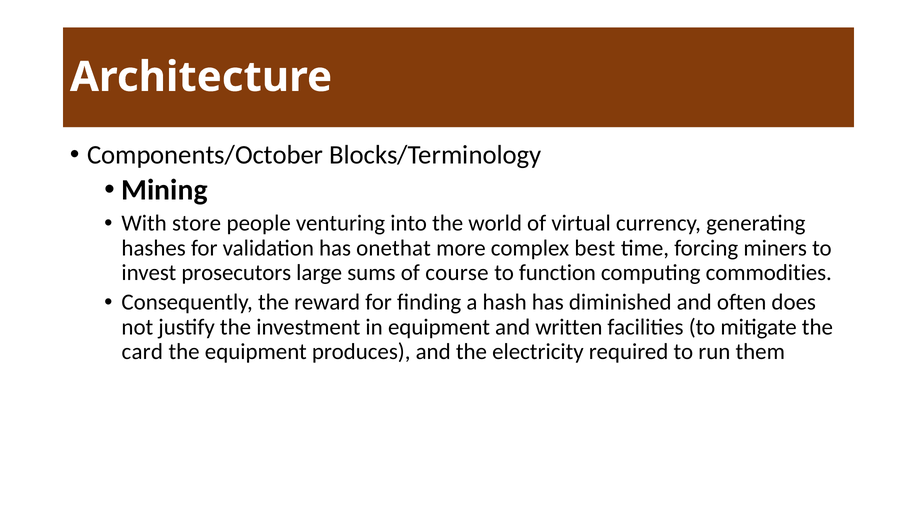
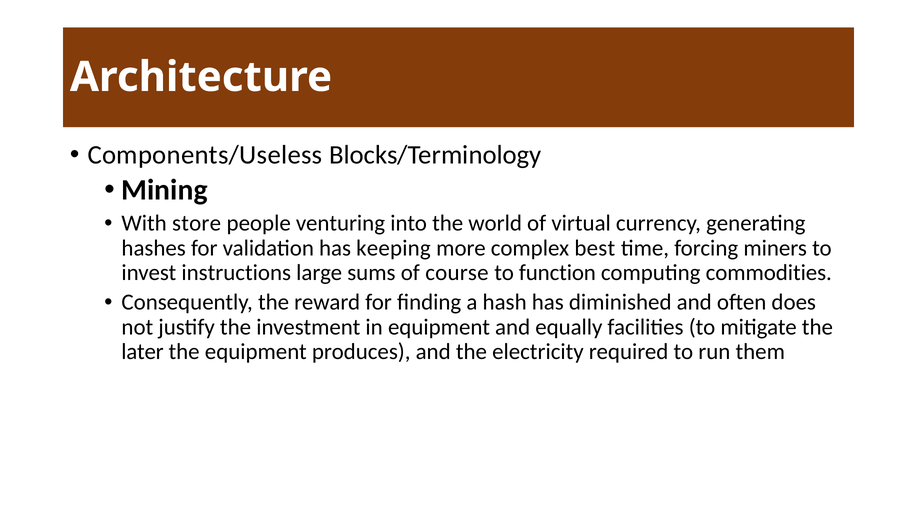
Components/October: Components/October -> Components/Useless (205, 155)
onethat: onethat -> keeping (393, 248)
prosecutors: prosecutors -> instructions (236, 273)
written: written -> equally (569, 327)
card: card -> later (143, 352)
